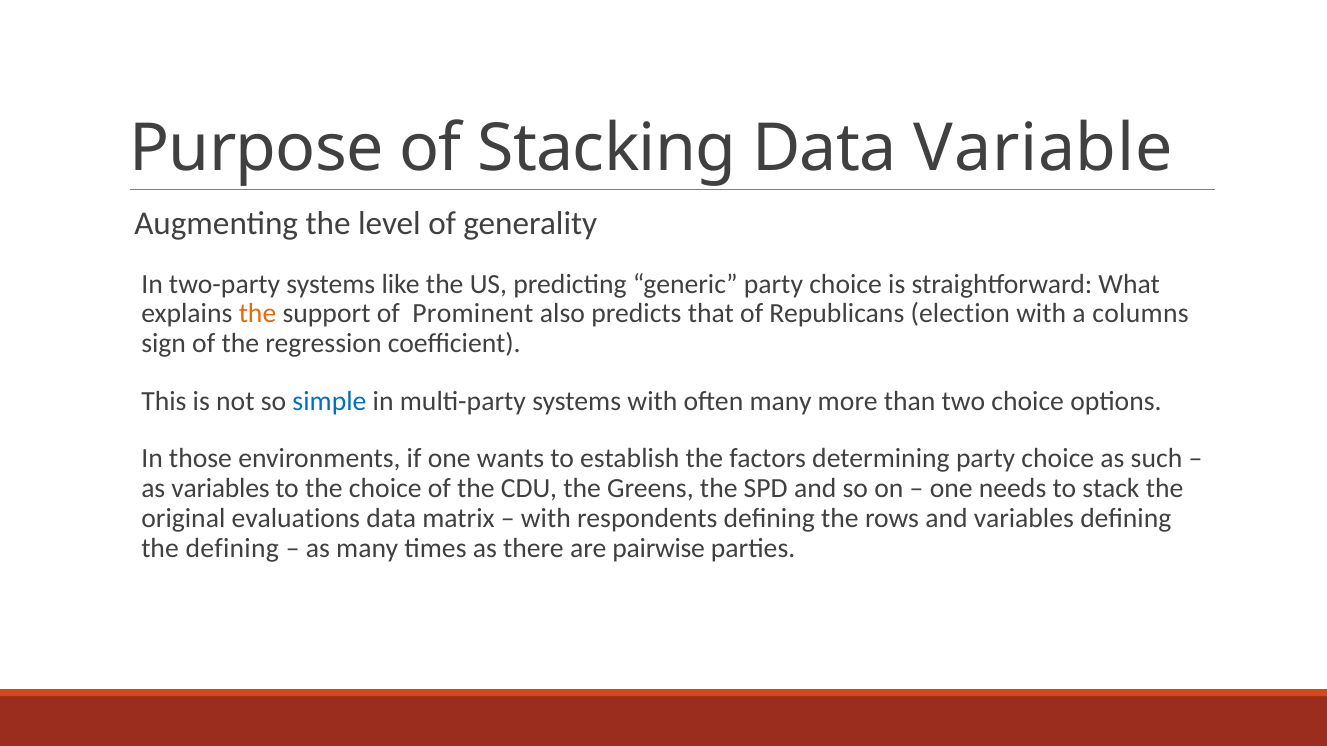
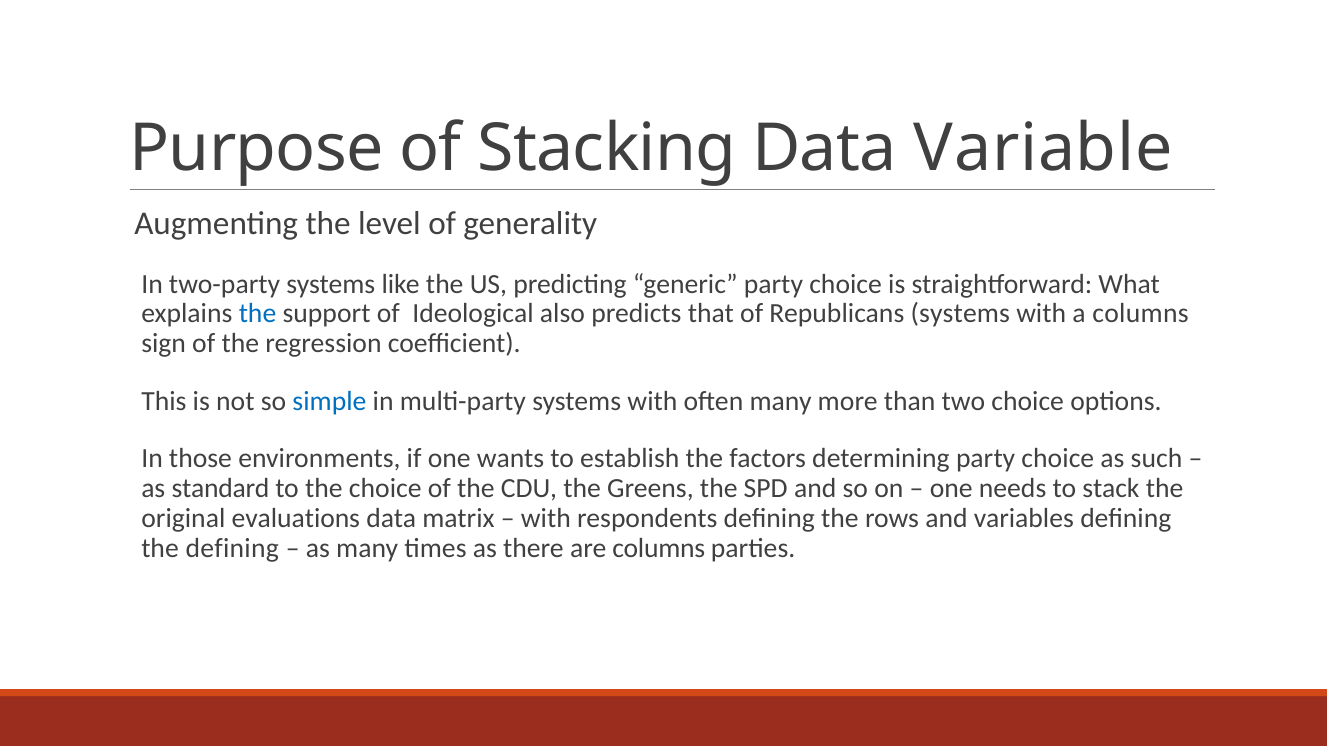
the colour: orange -> blue (258, 314)
Prominent: Prominent -> Ideological (473, 314)
Republicans election: election -> systems (960, 314)
as variables: variables -> standard (220, 489)
are pairwise: pairwise -> columns (659, 549)
